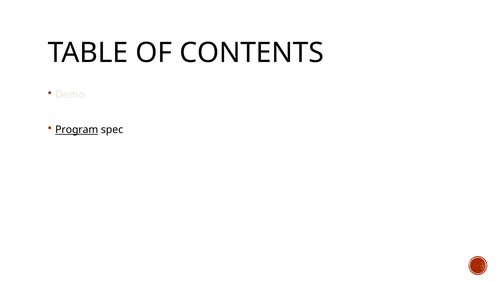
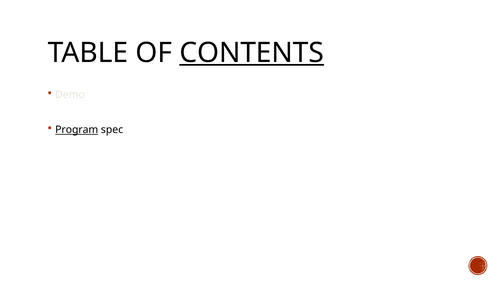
CONTENTS underline: none -> present (252, 53)
